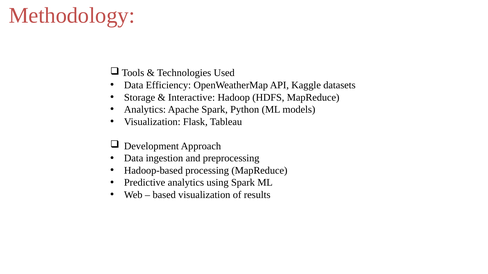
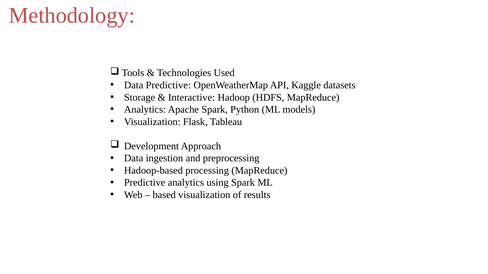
Data Efficiency: Efficiency -> Predictive (168, 85)
